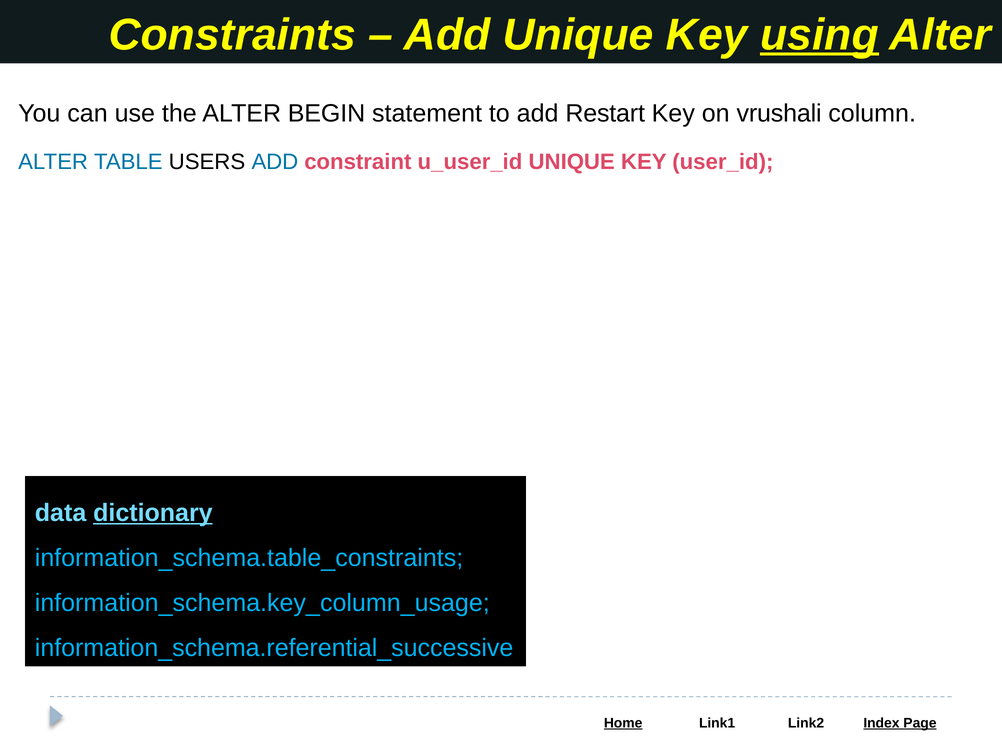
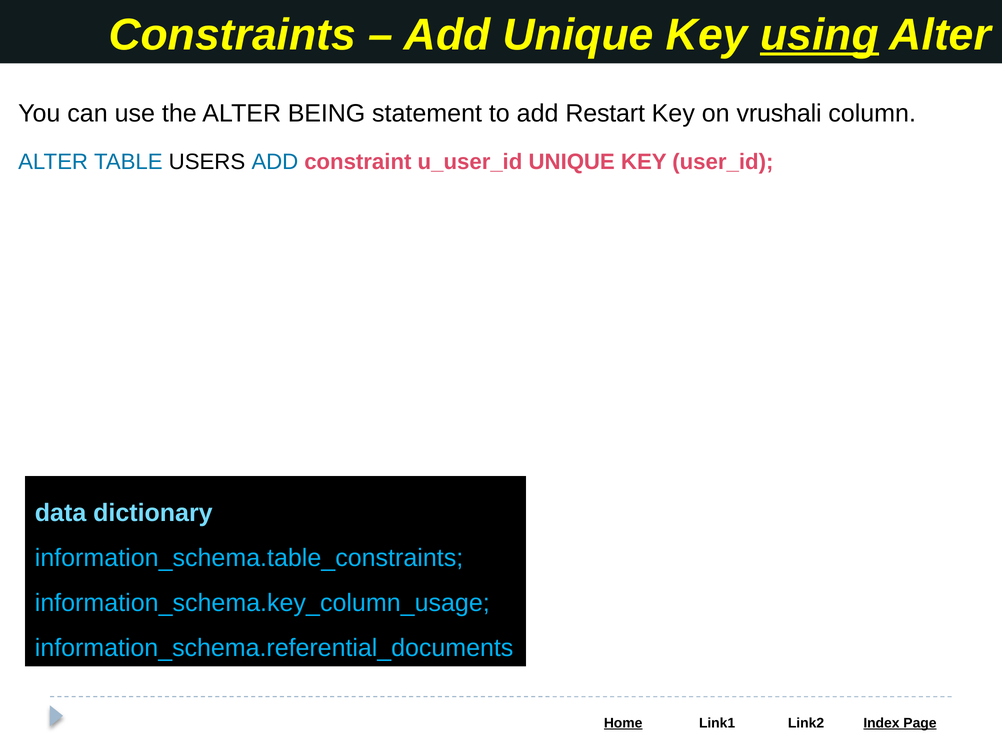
BEGIN: BEGIN -> BEING (327, 114)
dictionary underline: present -> none (153, 512)
information_schema.referential_successive: information_schema.referential_successive -> information_schema.referential_documents (274, 648)
